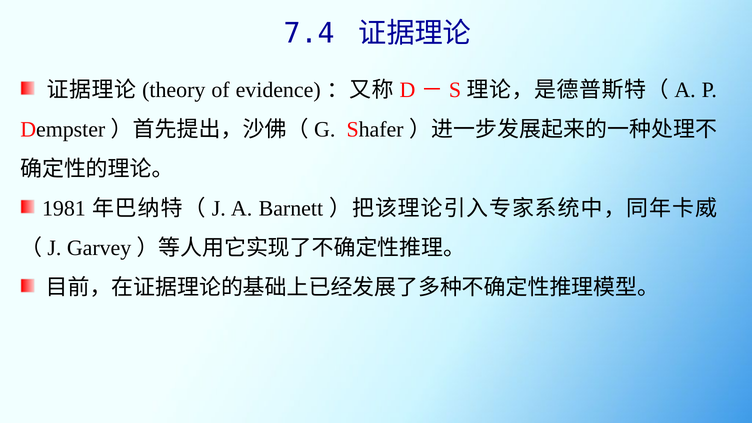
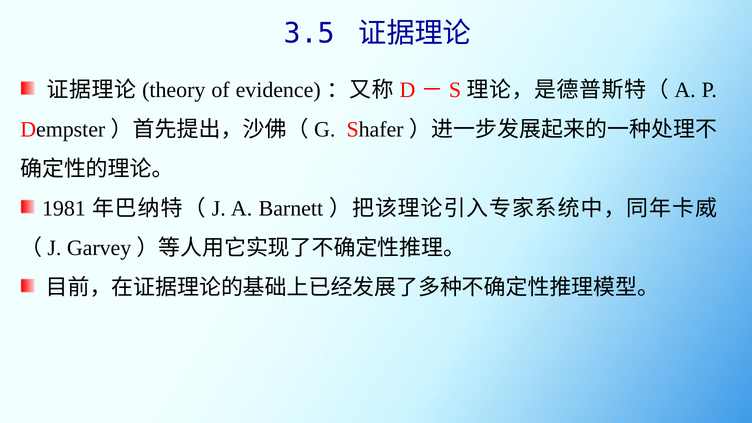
7.4: 7.4 -> 3.5 (309, 33)
